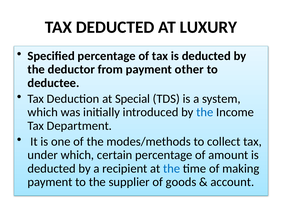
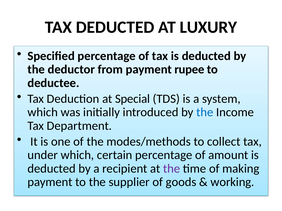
other: other -> rupee (189, 70)
the colour: blue -> purple (172, 169)
account: account -> working (232, 182)
